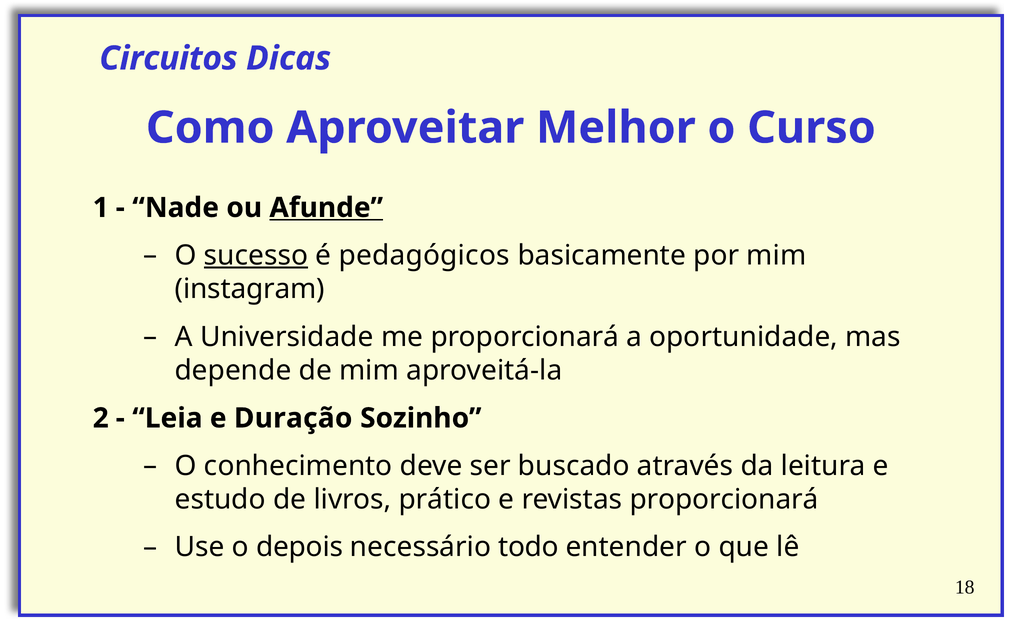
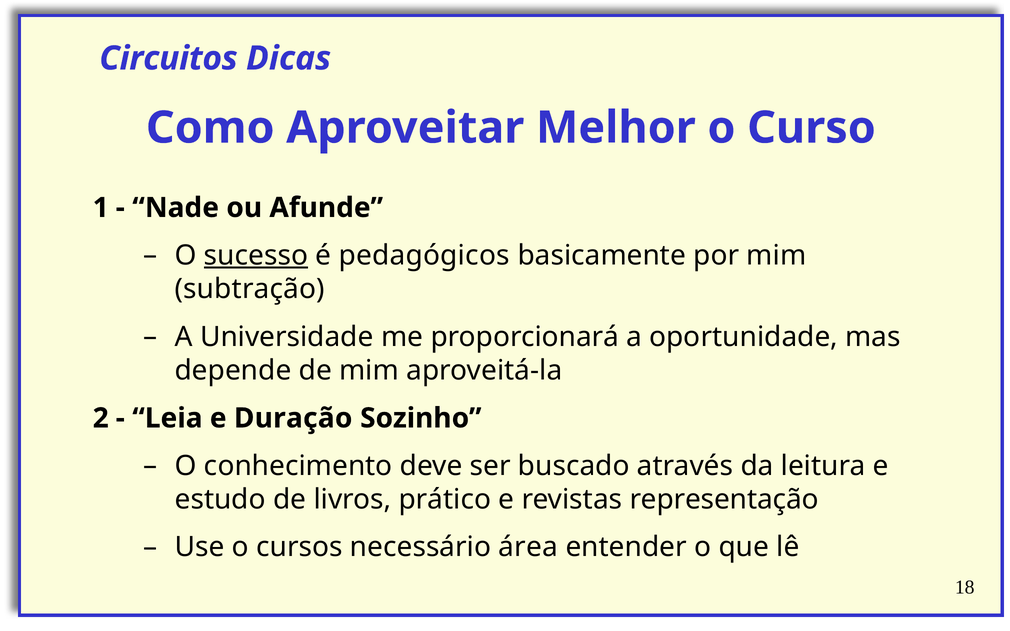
Afunde underline: present -> none (326, 208)
instagram: instagram -> subtração (250, 289)
revistas proporcionará: proporcionará -> representação (724, 500)
depois: depois -> cursos (299, 547)
todo: todo -> área (528, 547)
